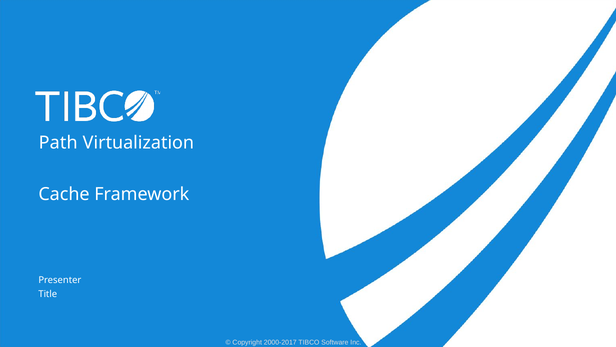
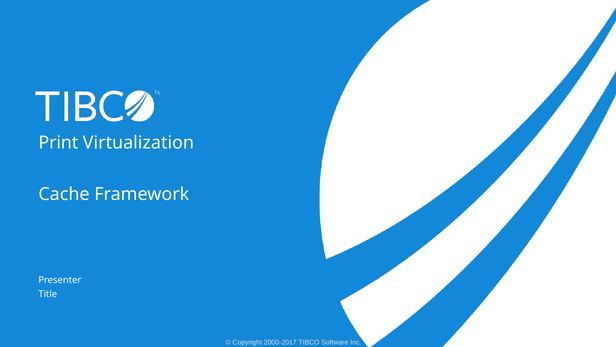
Path: Path -> Print (58, 143)
